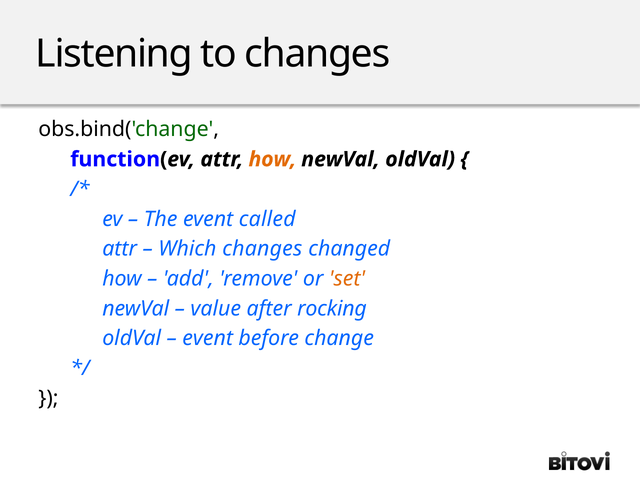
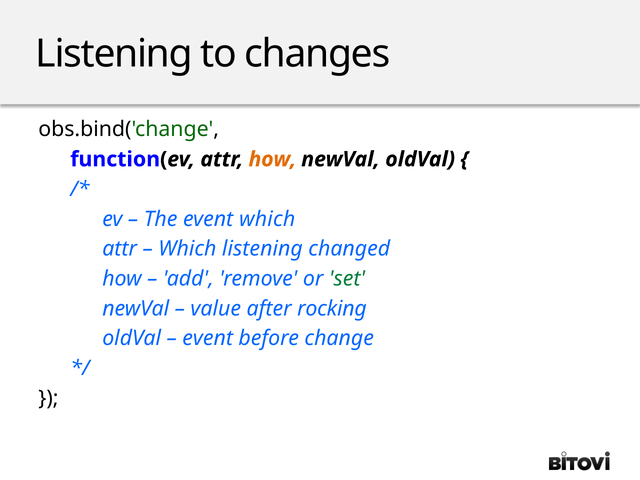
event called: called -> which (267, 219)
Which changes: changes -> listening (262, 249)
set colour: orange -> green (347, 279)
